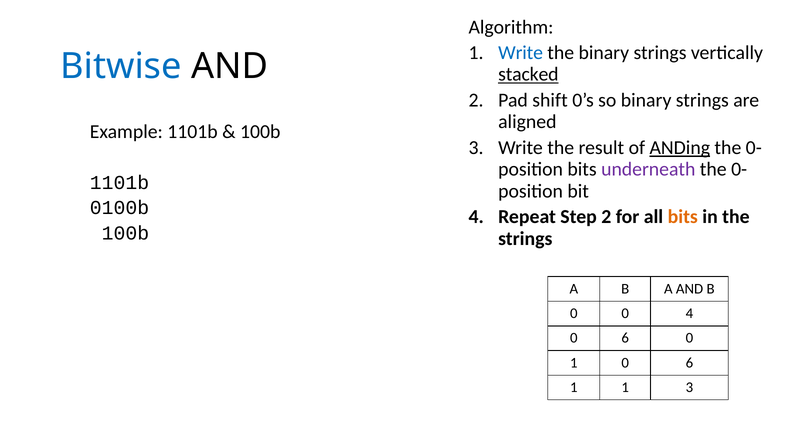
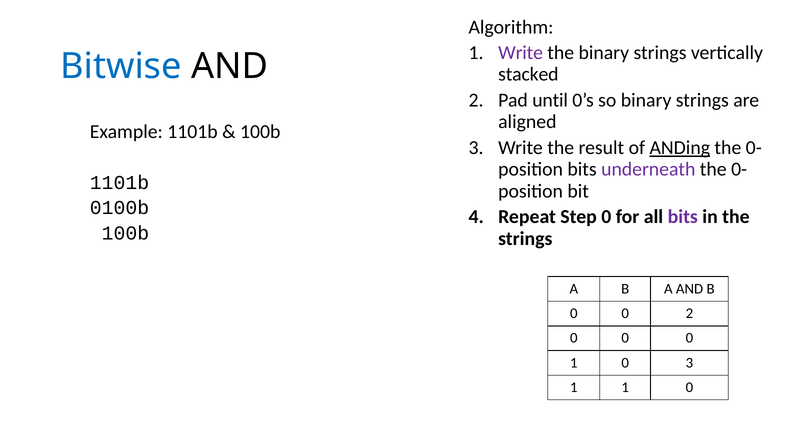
Write colour: blue -> purple (521, 53)
stacked underline: present -> none (528, 75)
shift: shift -> until (550, 100)
Step 2: 2 -> 0 (606, 217)
bits colour: orange -> purple (683, 217)
0 4: 4 -> 2 (689, 314)
6: 6 -> 0 (625, 338)
1 0 6: 6 -> 3 (689, 363)
1 1 3: 3 -> 0 (689, 388)
